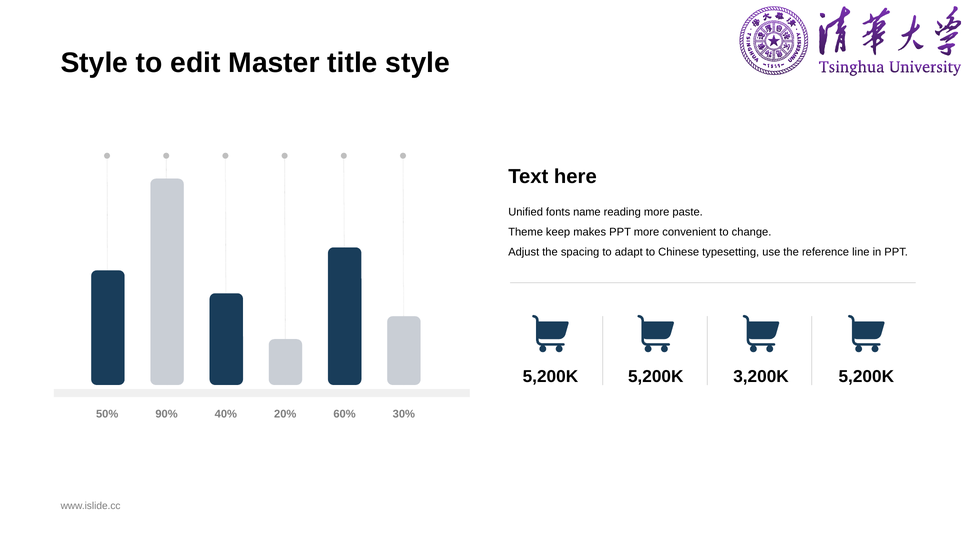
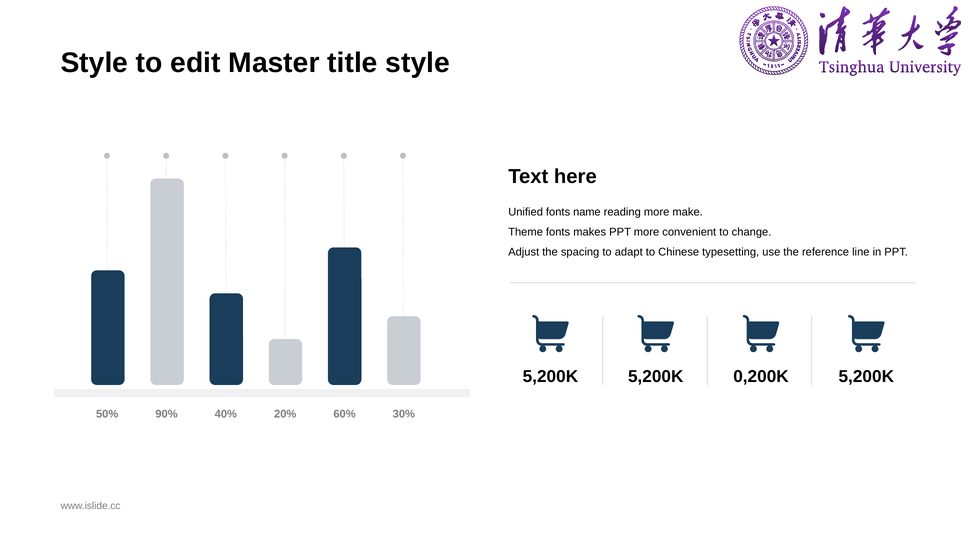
paste: paste -> make (688, 212)
Theme keep: keep -> fonts (558, 232)
3,200K: 3,200K -> 0,200K (761, 377)
